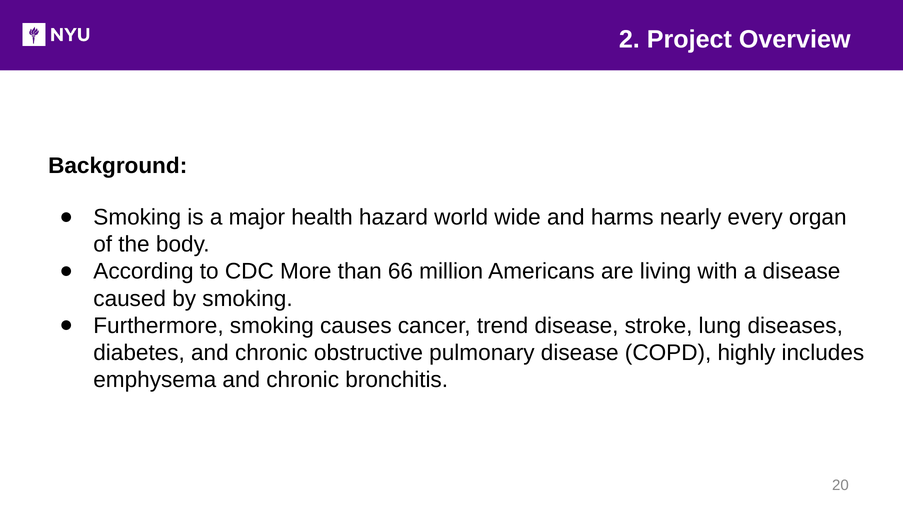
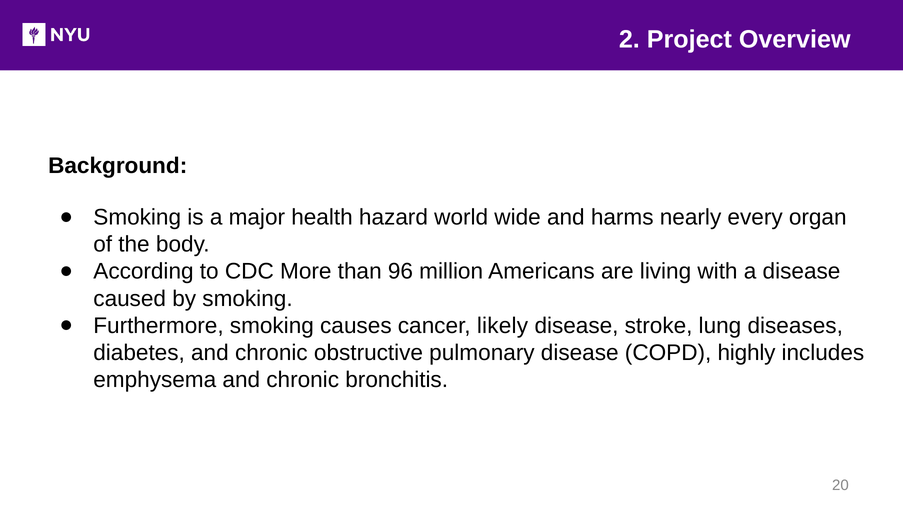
66: 66 -> 96 (400, 271)
trend: trend -> likely (502, 326)
